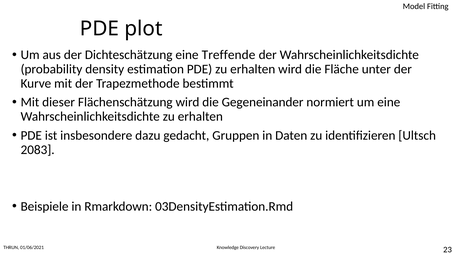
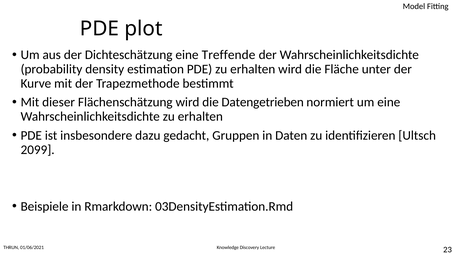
Gegeneinander: Gegeneinander -> Datengetrieben (263, 102)
2083: 2083 -> 2099 (38, 150)
